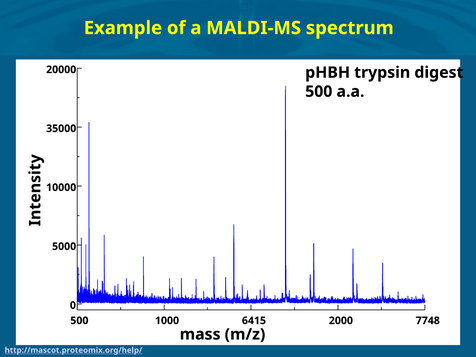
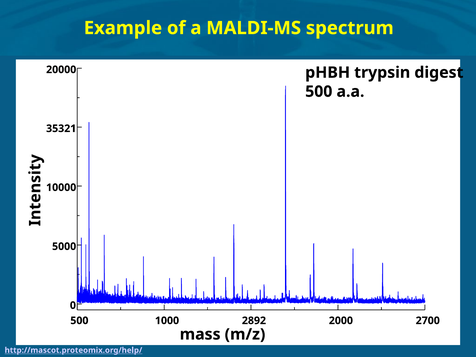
35000: 35000 -> 35321 (61, 129)
6415: 6415 -> 2892 (254, 321)
7748: 7748 -> 2700 (428, 321)
